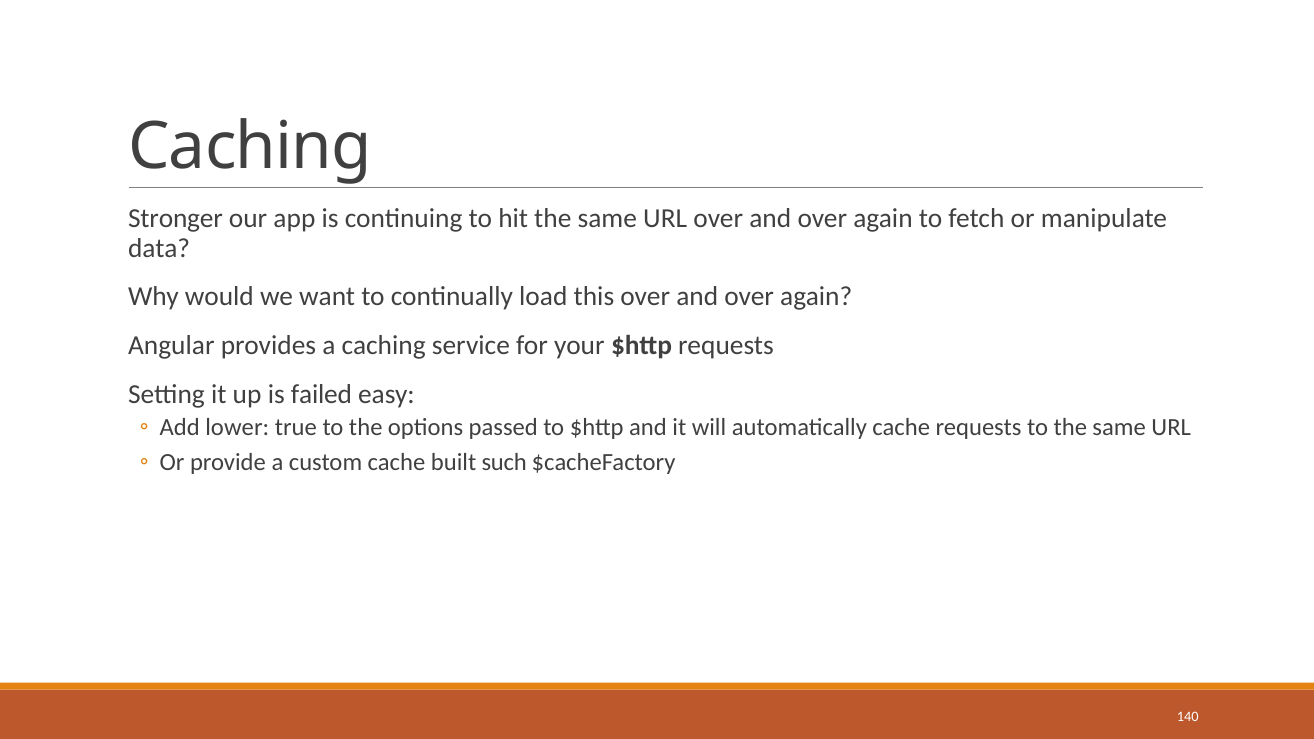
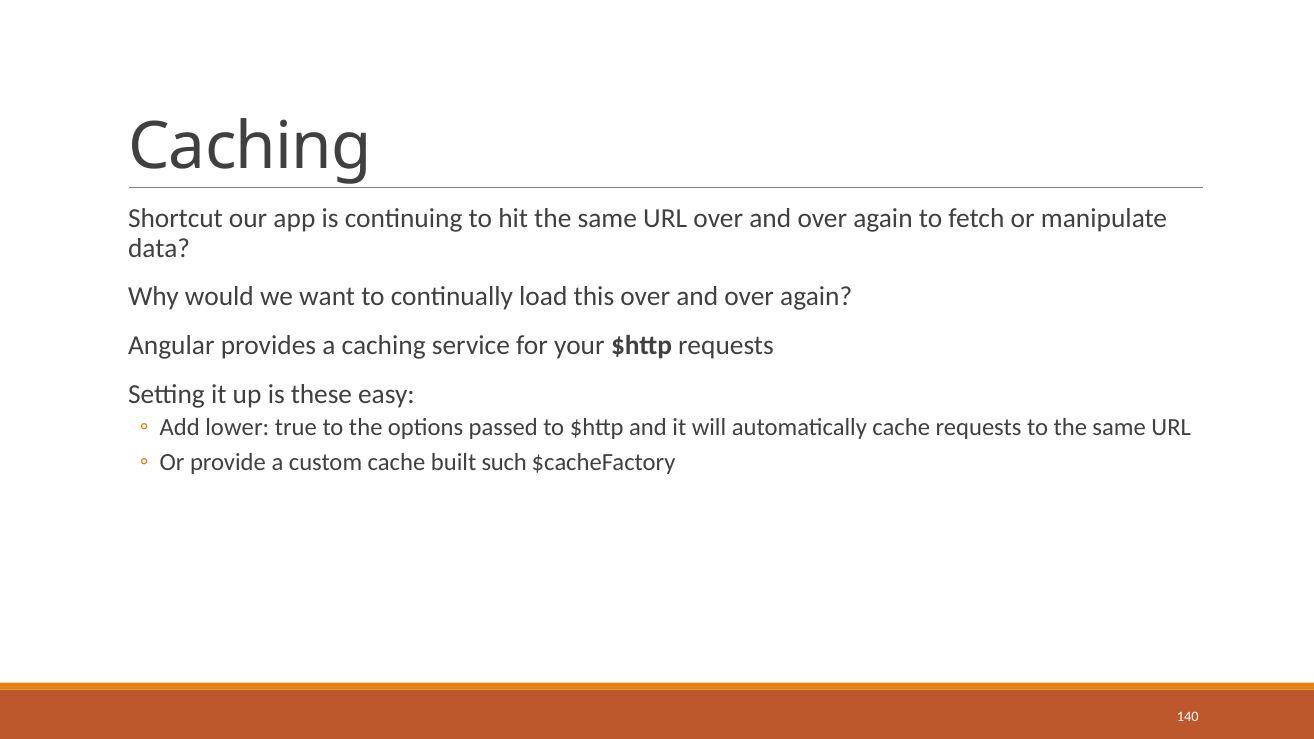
Stronger: Stronger -> Shortcut (175, 218)
failed: failed -> these (321, 394)
